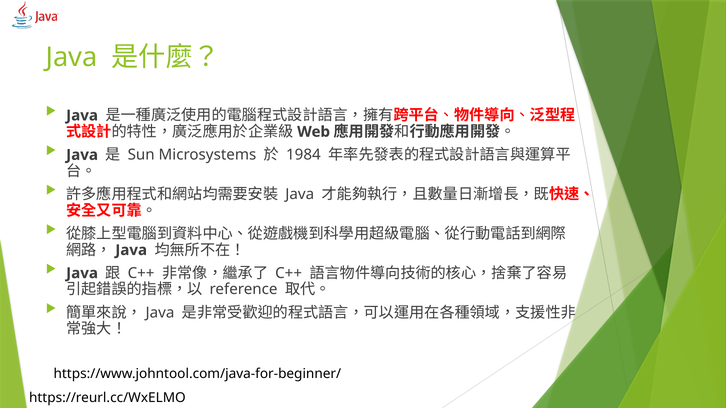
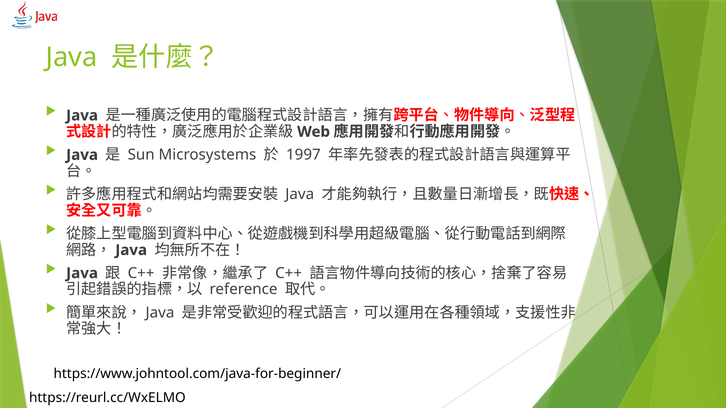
1984: 1984 -> 1997 (303, 155)
